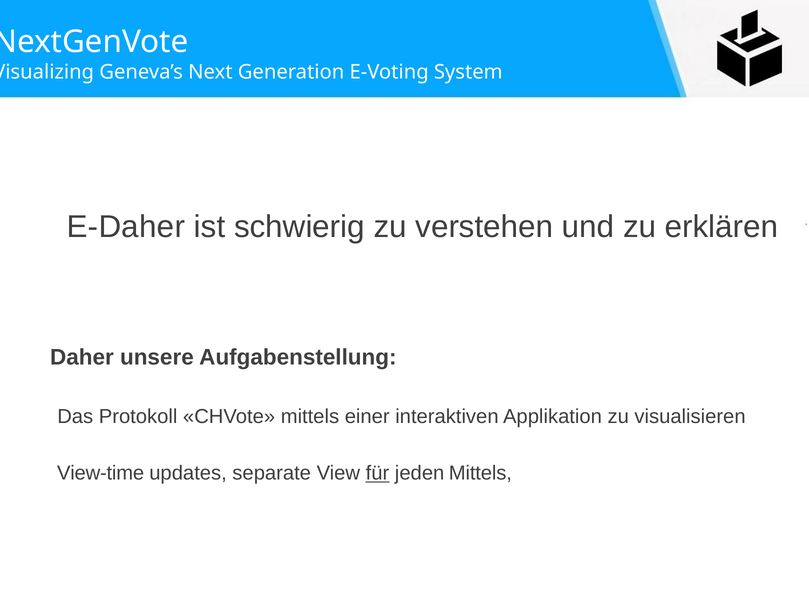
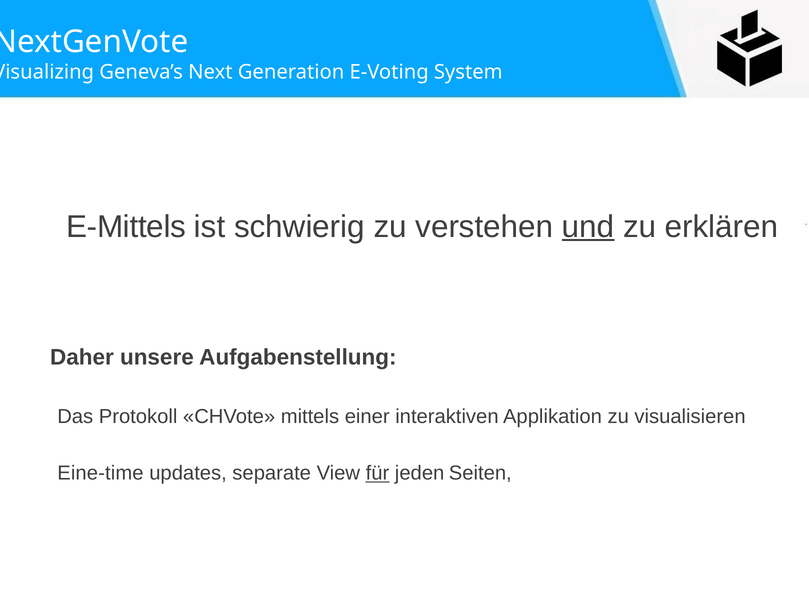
E-Daher: E-Daher -> E-Mittels (126, 227)
und underline: none -> present (588, 227)
View-time: View-time -> Eine-time (100, 473)
jeden Mittels: Mittels -> Seiten (480, 473)
